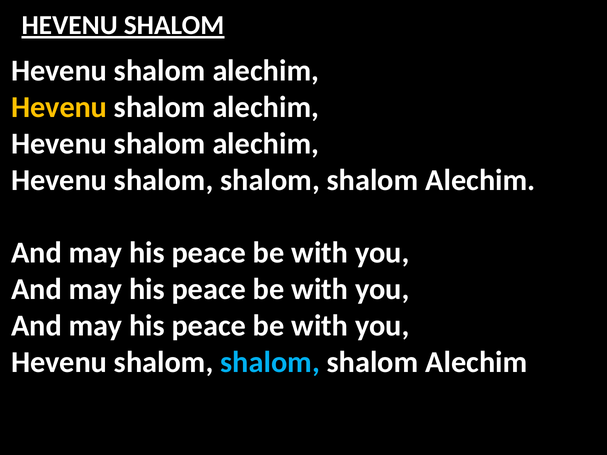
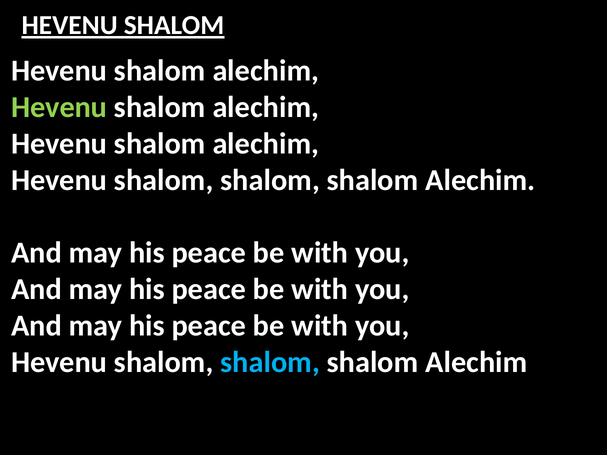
Hevenu colour: yellow -> light green (59, 107)
